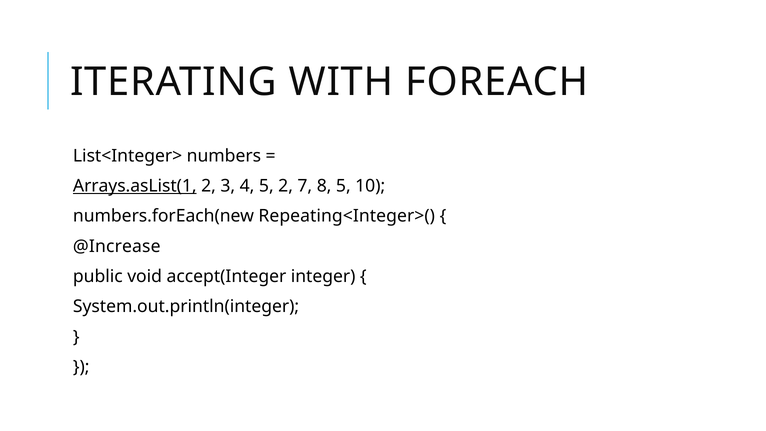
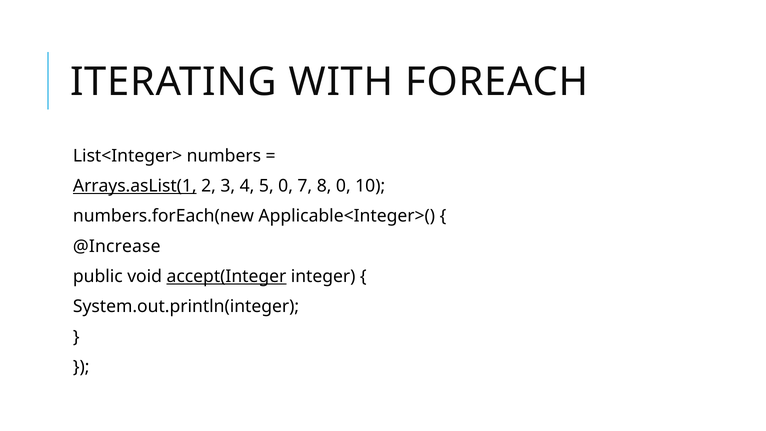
5 2: 2 -> 0 (286, 186)
8 5: 5 -> 0 (343, 186)
Repeating<Integer>(: Repeating<Integer>( -> Applicable<Integer>( (347, 216)
accept(Integer underline: none -> present (226, 276)
